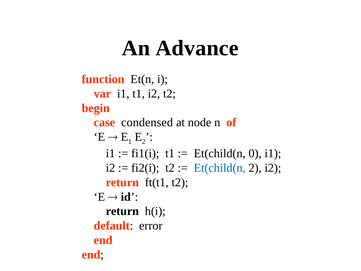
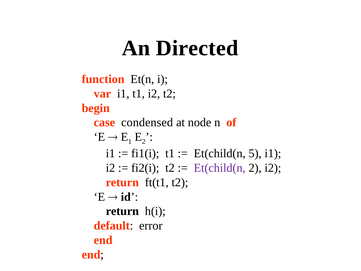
Advance: Advance -> Directed (197, 48)
0: 0 -> 5 (255, 153)
Et(child(n colour: blue -> purple (220, 168)
